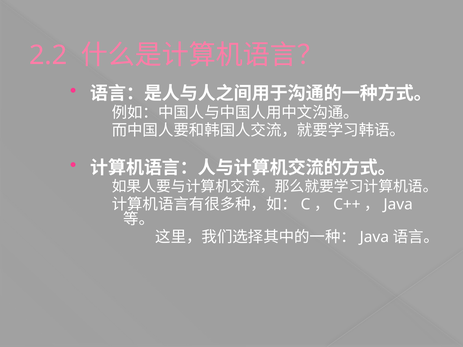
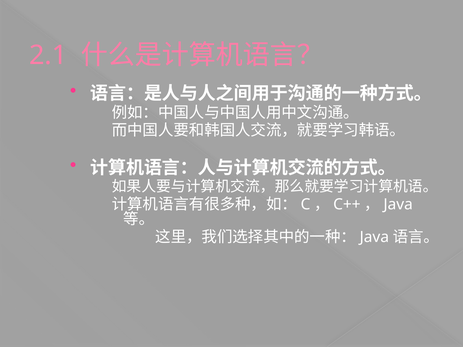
2.2: 2.2 -> 2.1 (48, 55)
